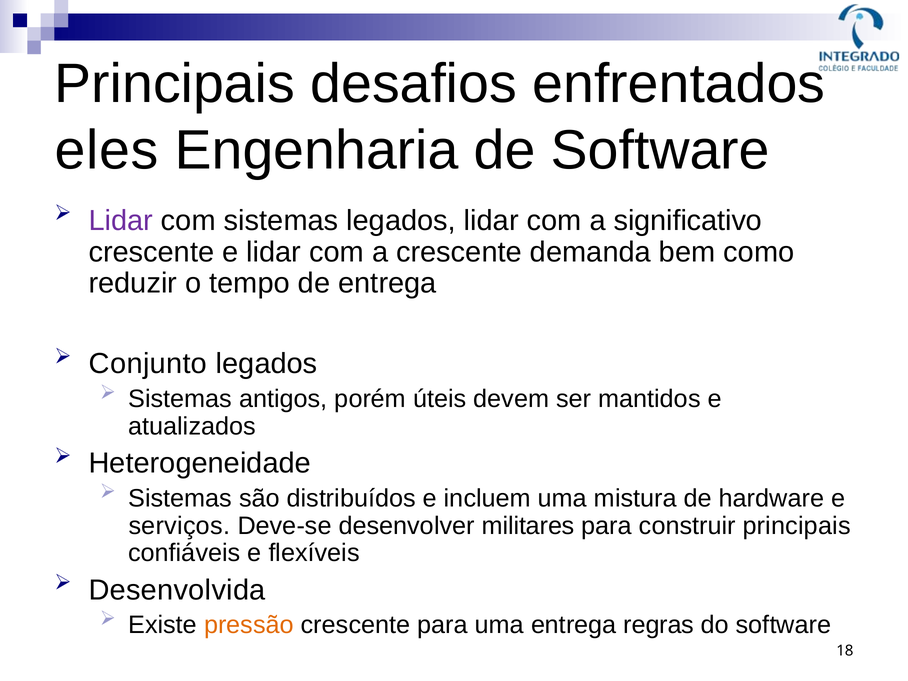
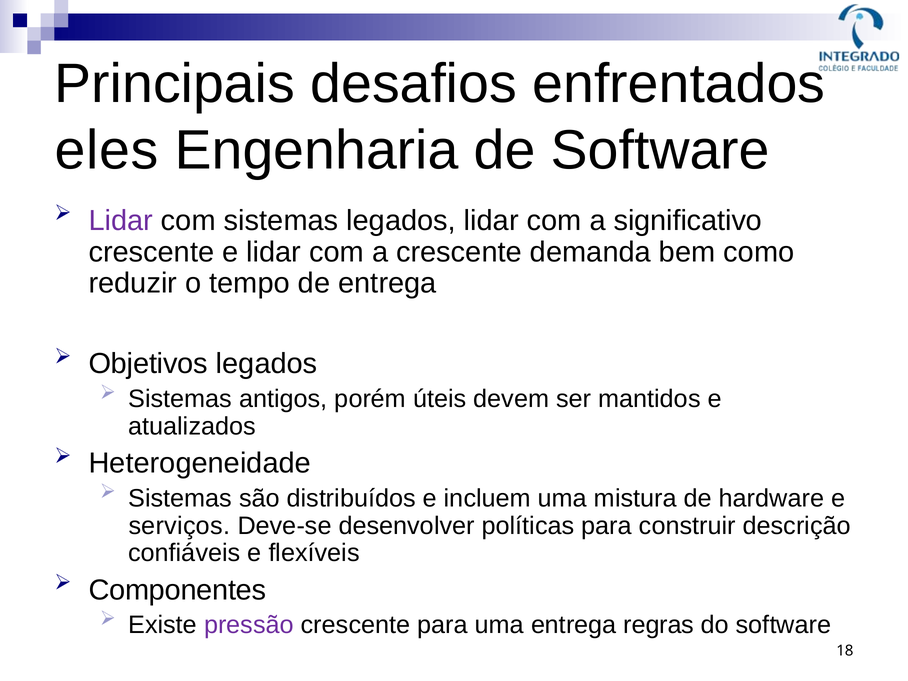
Conjunto: Conjunto -> Objetivos (148, 364)
militares: militares -> políticas (528, 526)
construir principais: principais -> descrição (797, 526)
Desenvolvida: Desenvolvida -> Componentes (177, 590)
pressão colour: orange -> purple (249, 625)
